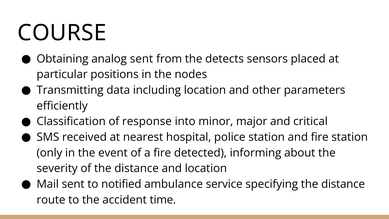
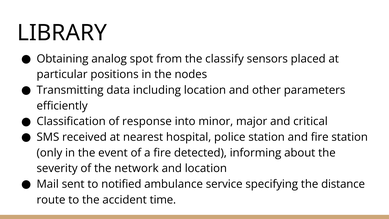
COURSE: COURSE -> LIBRARY (62, 33)
analog sent: sent -> spot (142, 59)
detects: detects -> classify (224, 59)
of the distance: distance -> network (137, 168)
